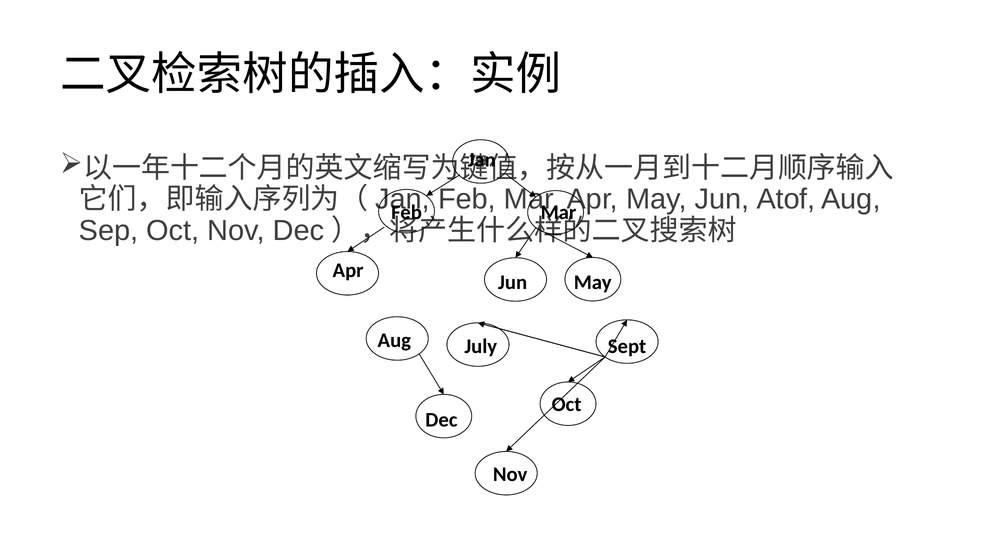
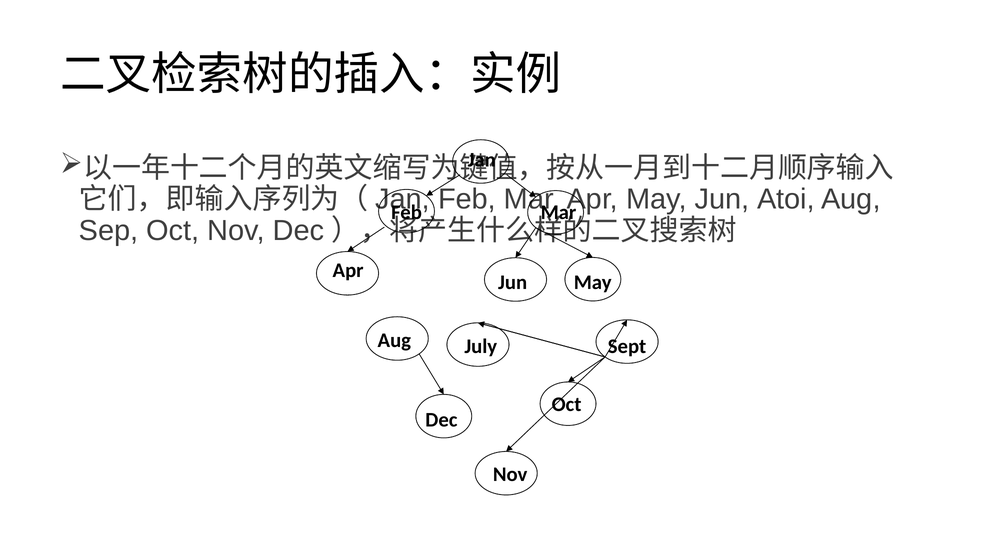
Atof: Atof -> Atoi (786, 199)
